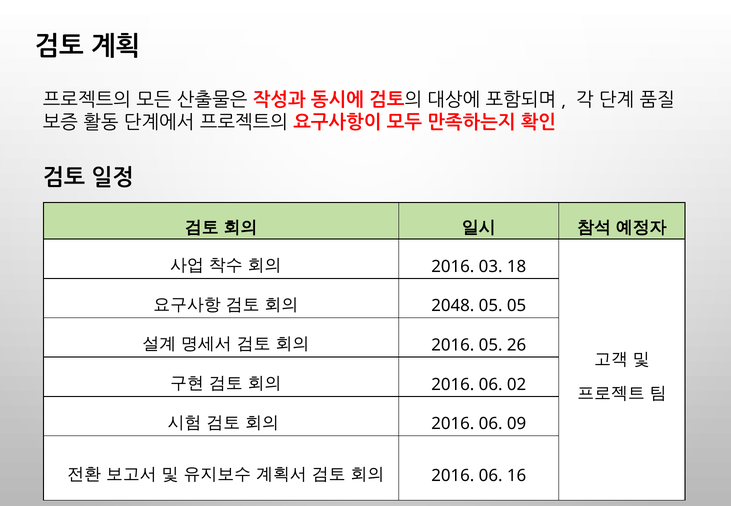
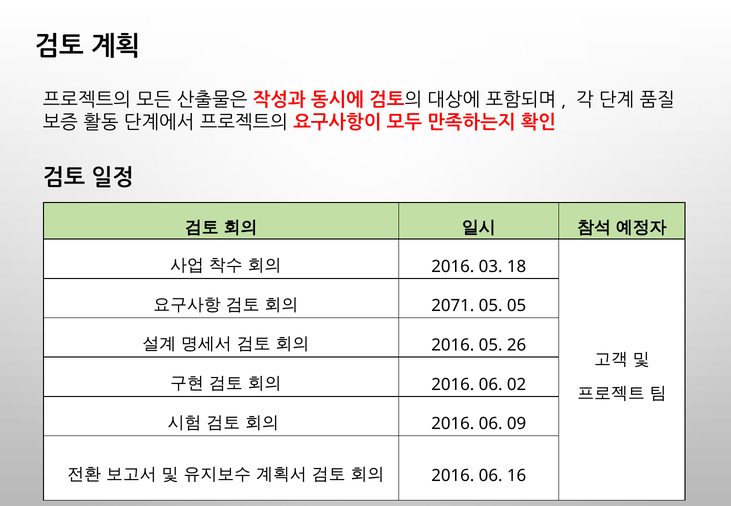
2048: 2048 -> 2071 (453, 306)
